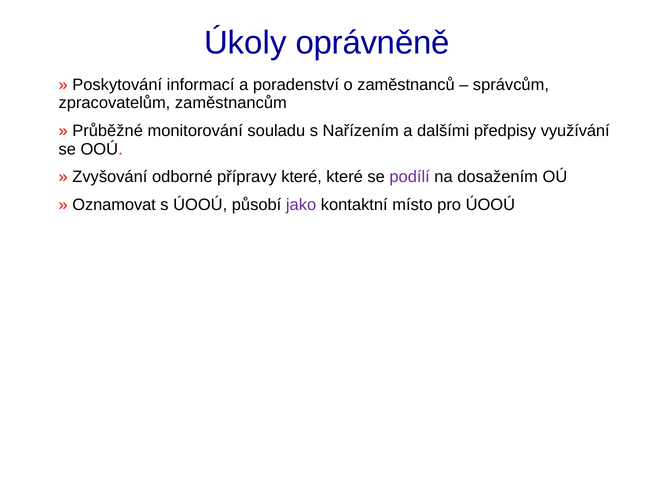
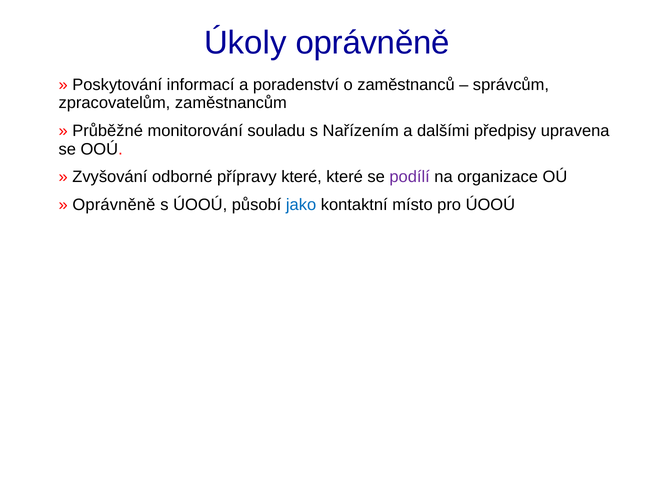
využívání: využívání -> upravena (575, 131)
dosažením: dosažením -> organizace (498, 177)
Oznamovat: Oznamovat -> Oprávněně (114, 205)
jako colour: purple -> blue (301, 205)
